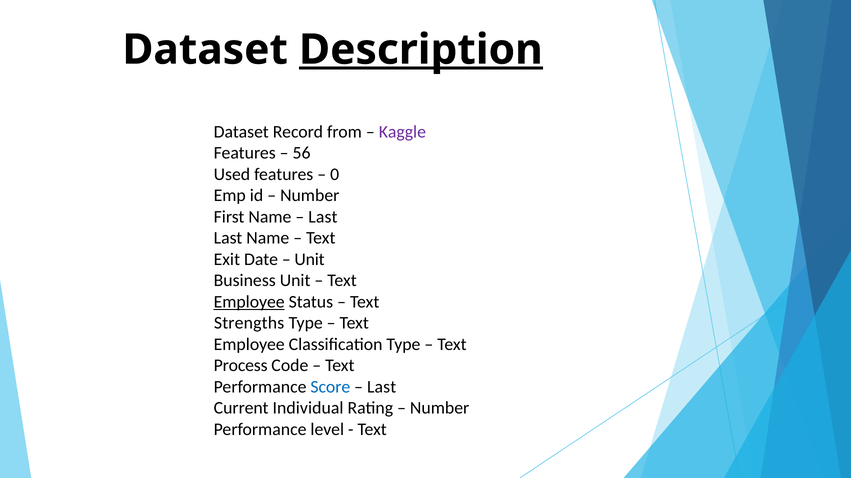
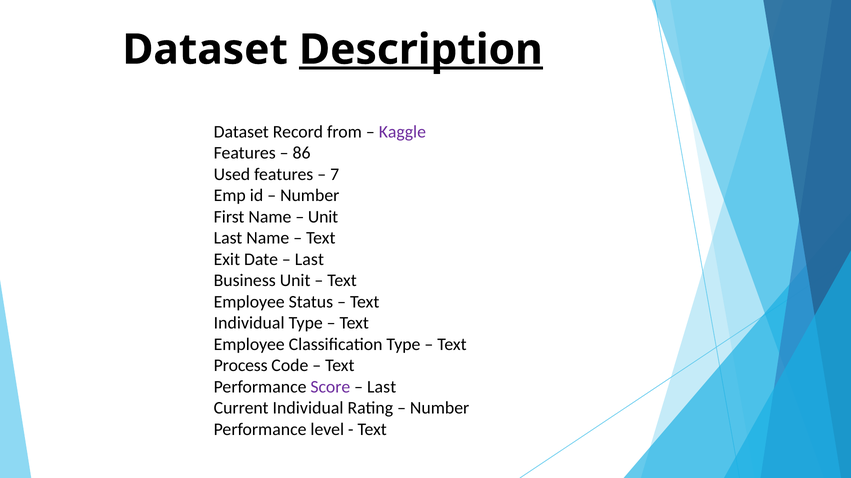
56: 56 -> 86 (302, 153)
0: 0 -> 7 (335, 175)
Last: Last -> Unit (323, 217)
Unit: Unit -> Last (309, 260)
Employee underline: present -> none (249, 302)
Strengths: Strengths -> Individual (249, 324)
Score colour: blue -> purple (330, 387)
